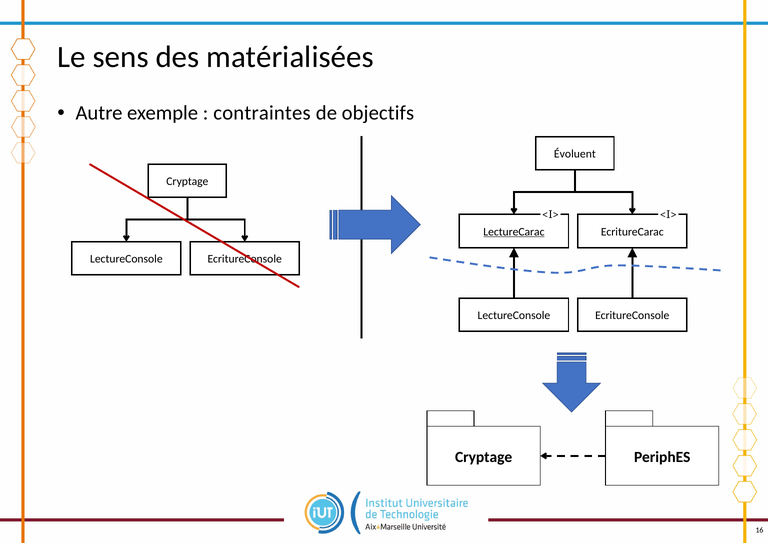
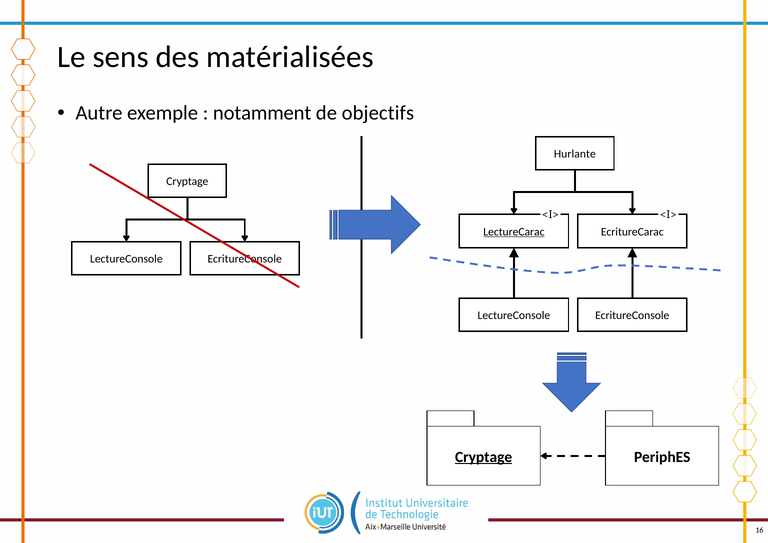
contraintes: contraintes -> notamment (262, 113)
Évoluent: Évoluent -> Hurlante (575, 154)
Cryptage underline: none -> present (484, 457)
